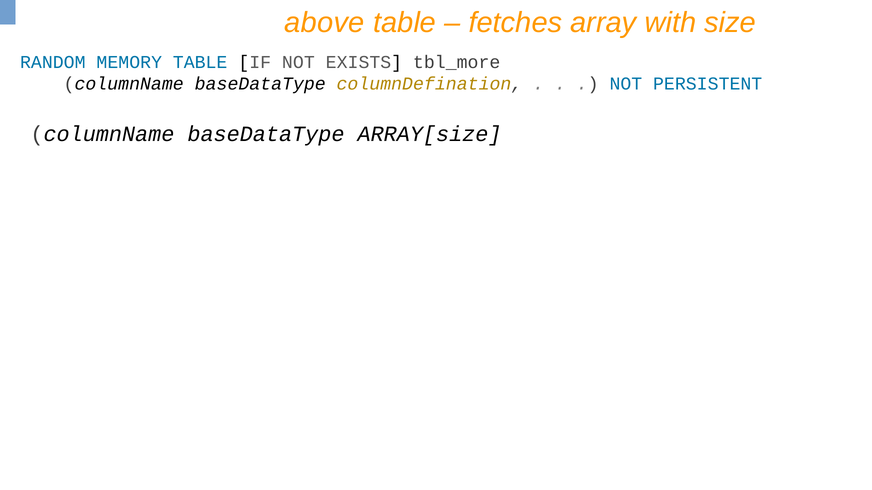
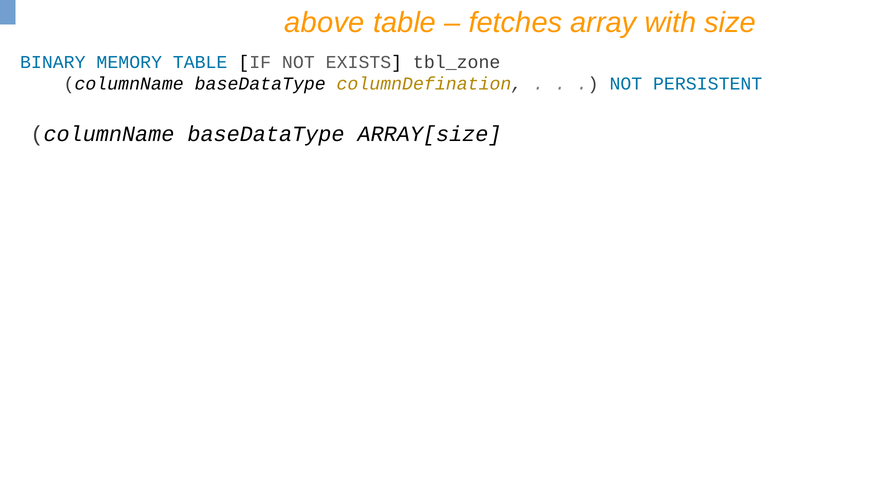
RANDOM: RANDOM -> BINARY (53, 62)
tbl_more: tbl_more -> tbl_zone (457, 62)
